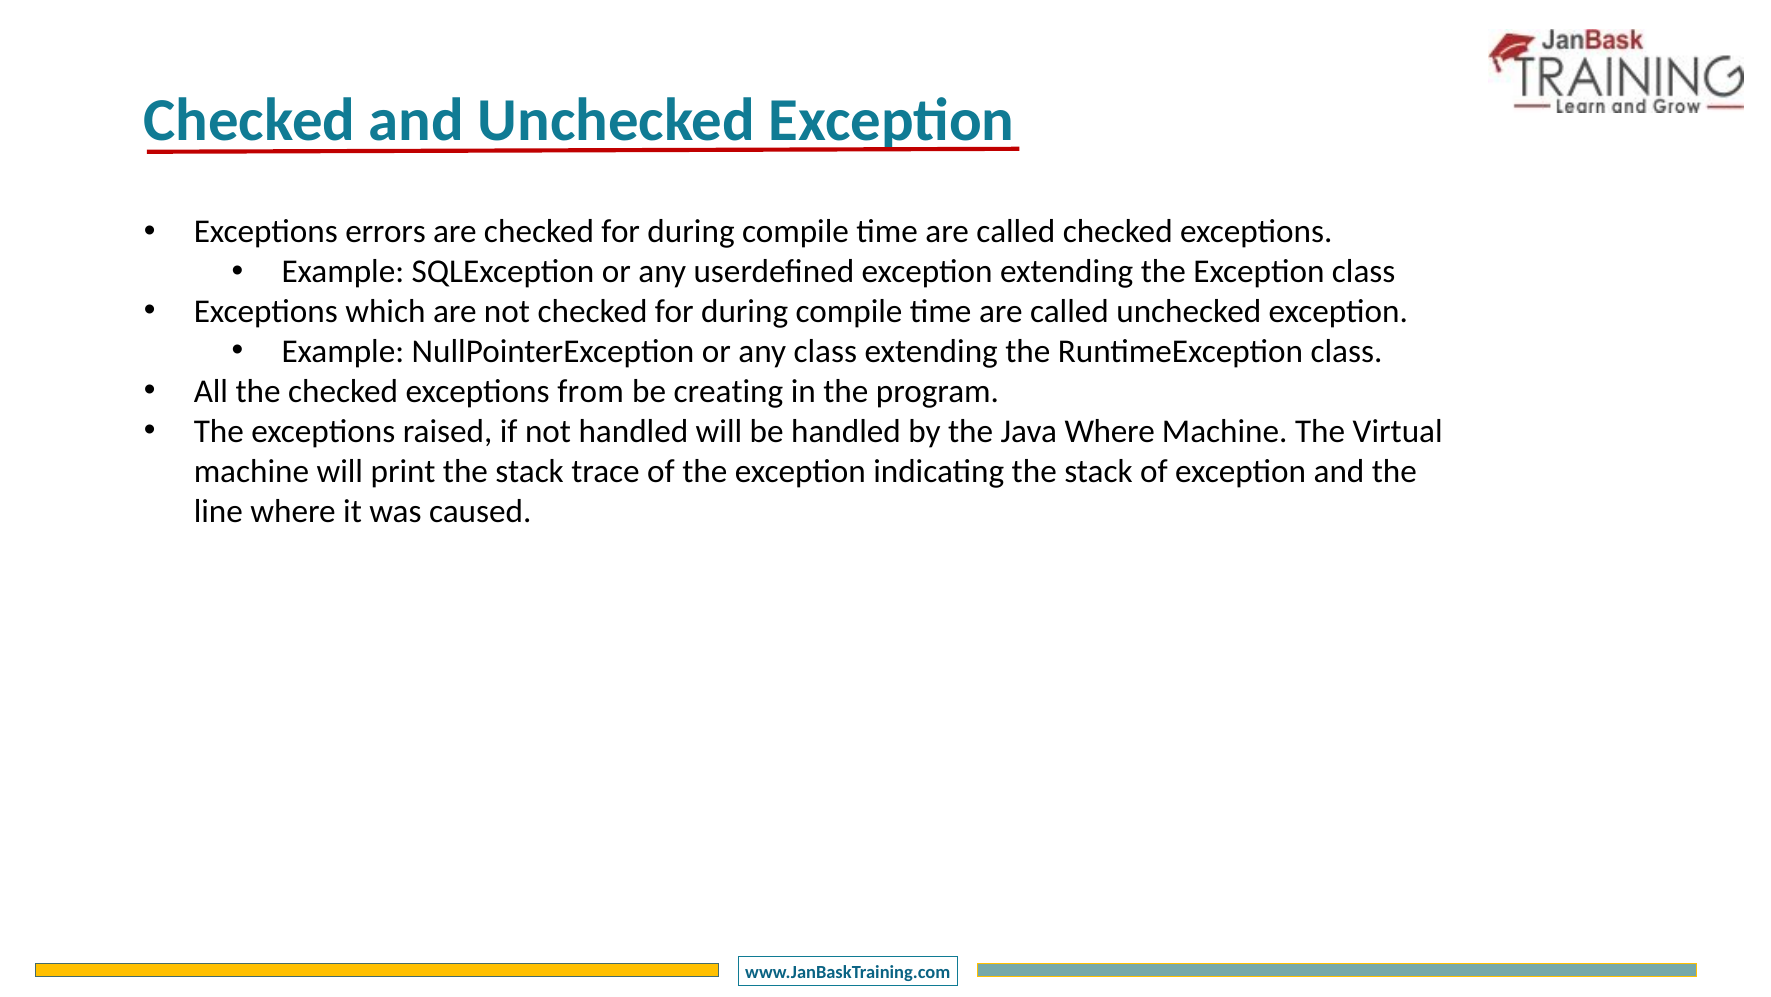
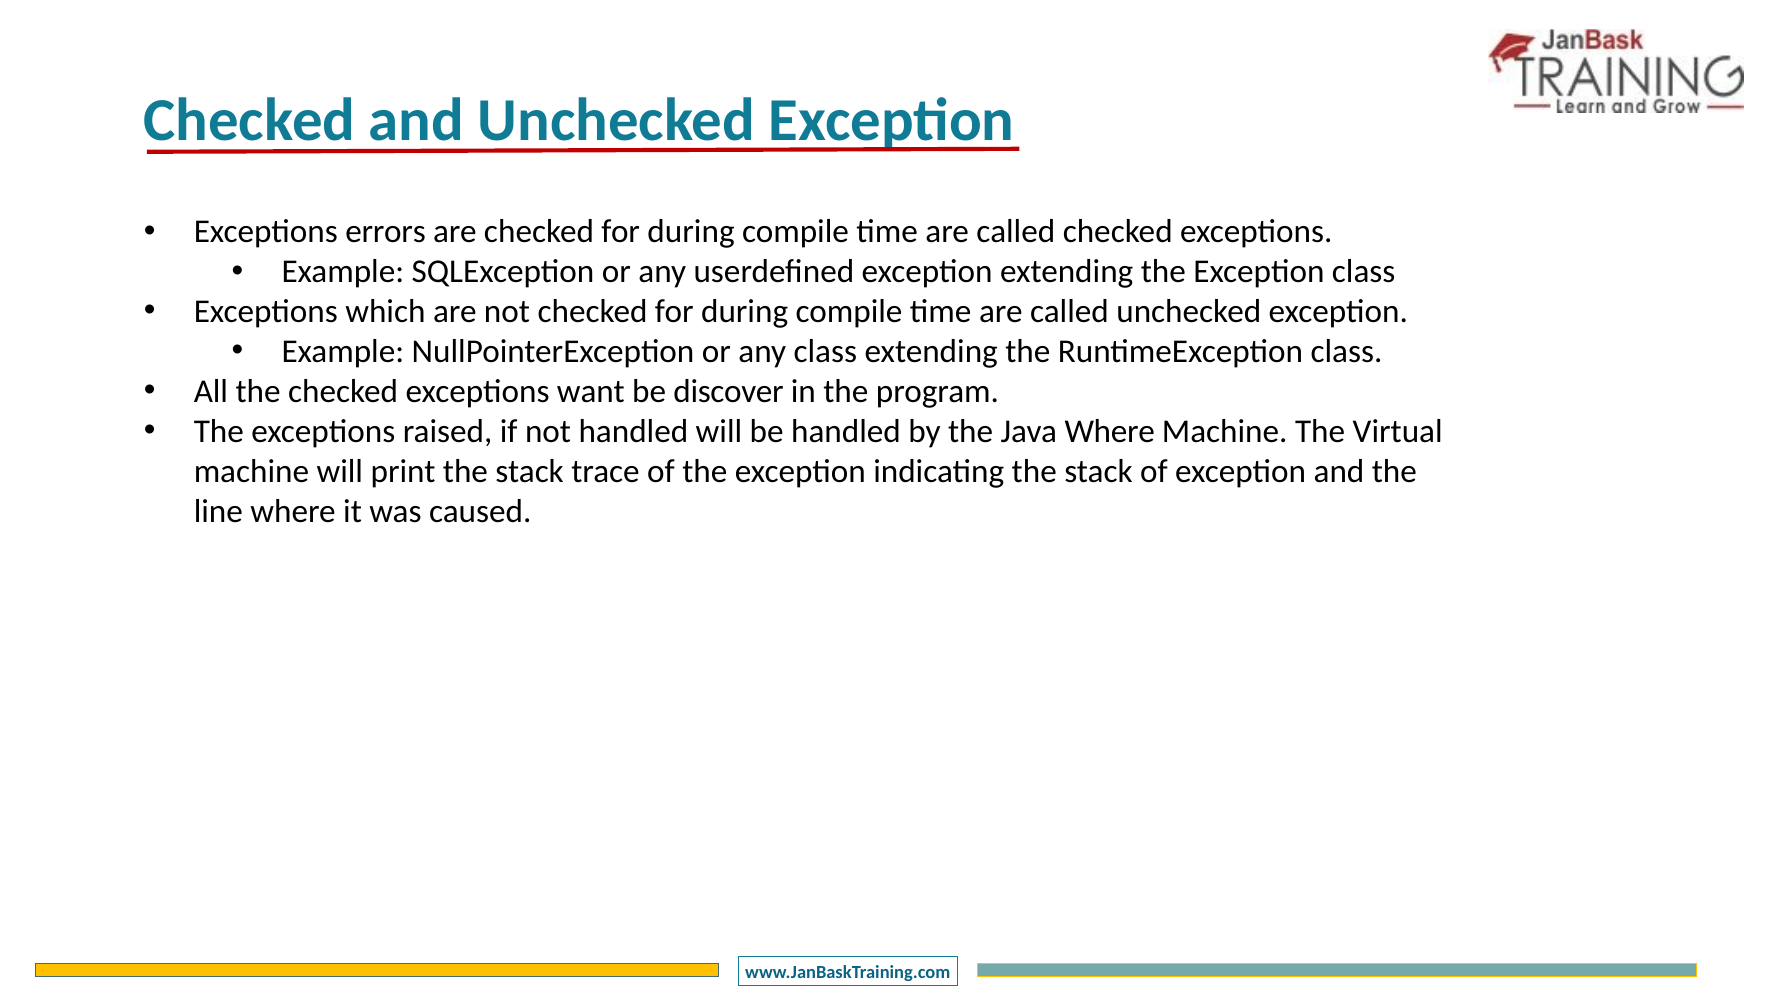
from: from -> want (591, 391)
creating: creating -> discover (729, 391)
